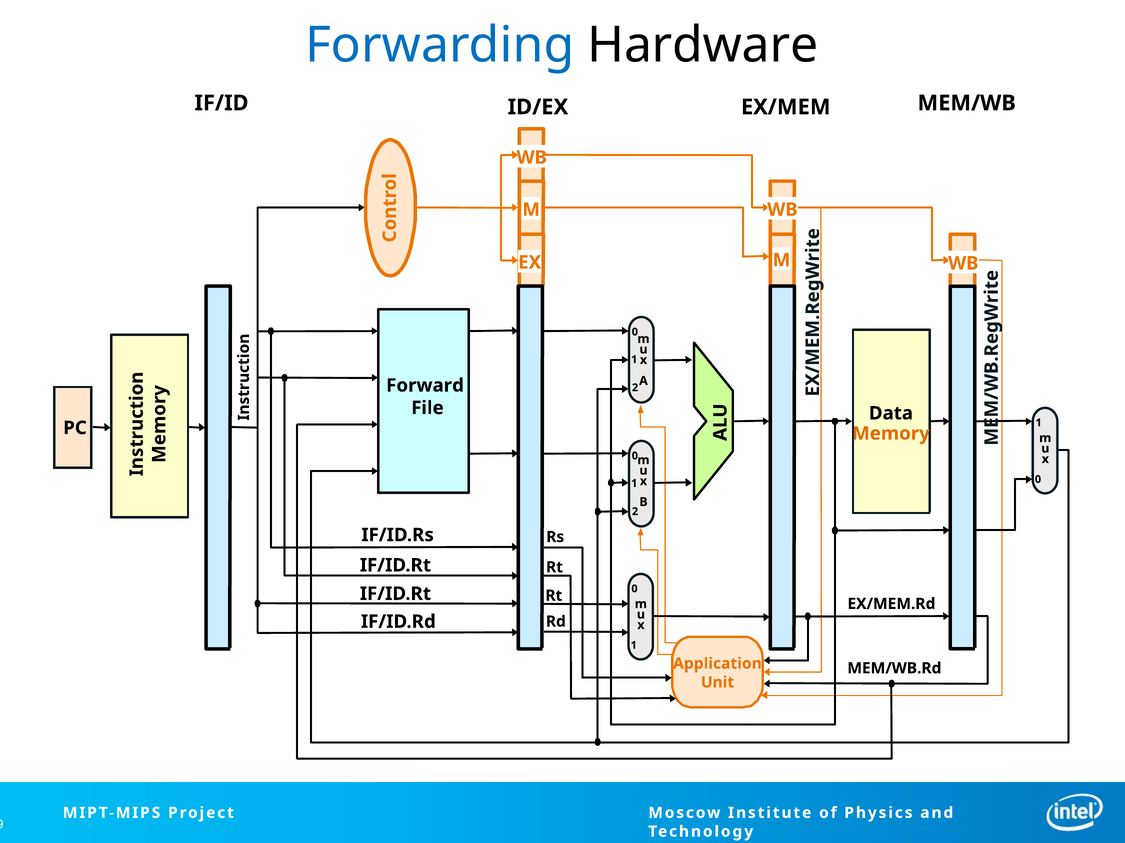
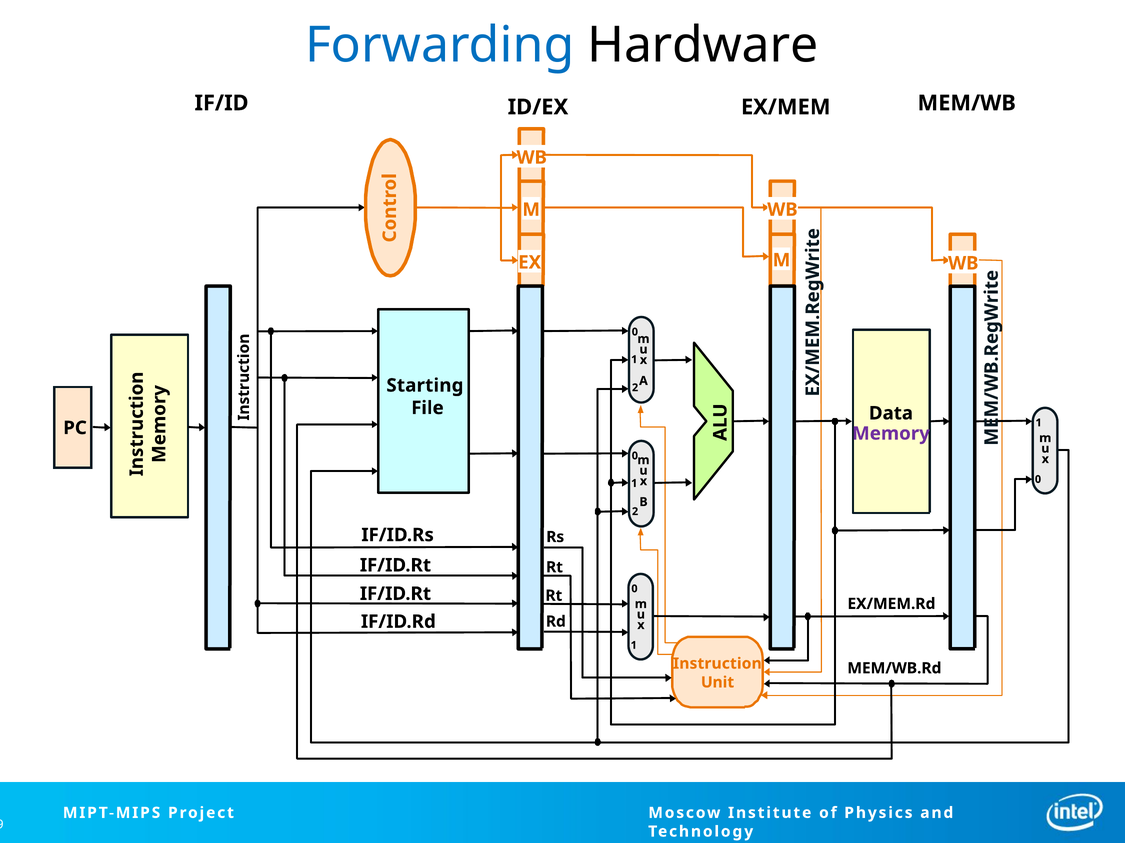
Forward: Forward -> Starting (425, 386)
Memory colour: orange -> purple (891, 434)
Application: Application -> Instruction (717, 664)
